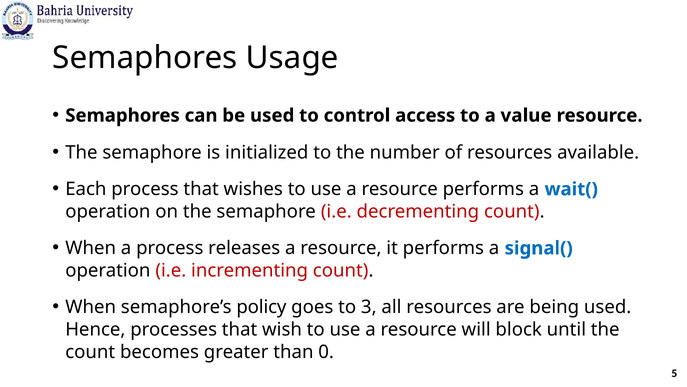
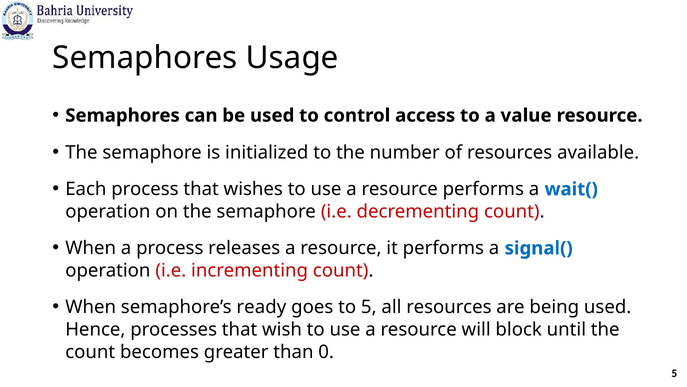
policy: policy -> ready (261, 307)
to 3: 3 -> 5 (369, 307)
